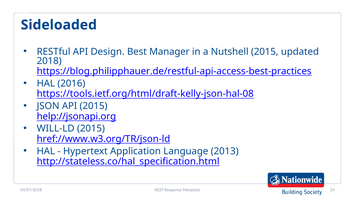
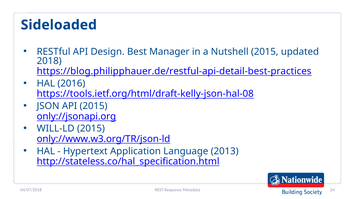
https://blog.philipphauer.de/restful-api-access-best-practices: https://blog.philipphauer.de/restful-api-access-best-practices -> https://blog.philipphauer.de/restful-api-detail-best-practices (174, 71)
help://jsonapi.org: help://jsonapi.org -> only://jsonapi.org (76, 117)
href://www.w3.org/TR/json-ld: href://www.w3.org/TR/json-ld -> only://www.w3.org/TR/json-ld (103, 139)
